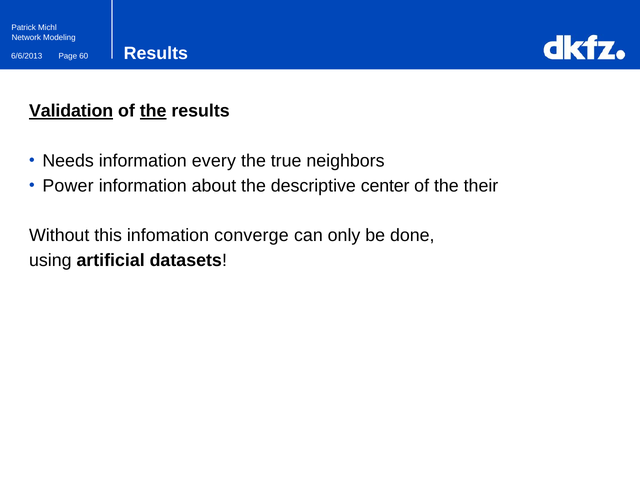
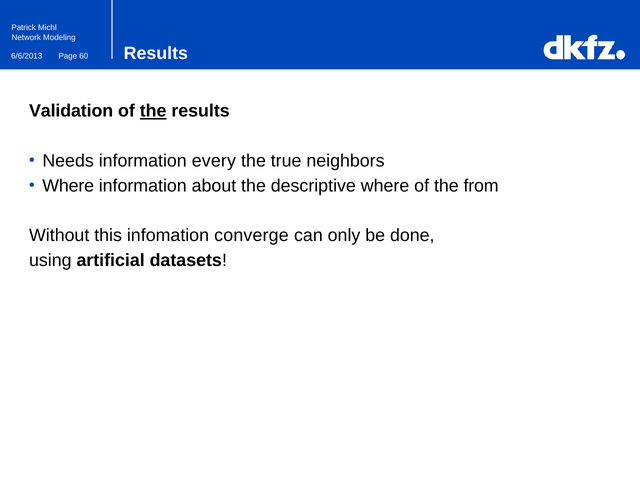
Validation underline: present -> none (71, 111)
Power: Power -> Where (68, 186)
descriptive center: center -> where (385, 186)
their: their -> from (481, 186)
